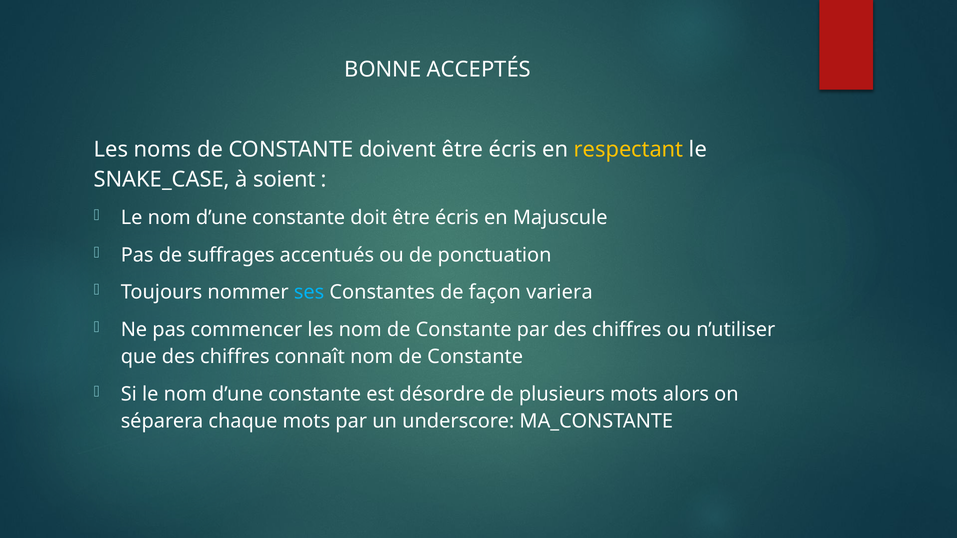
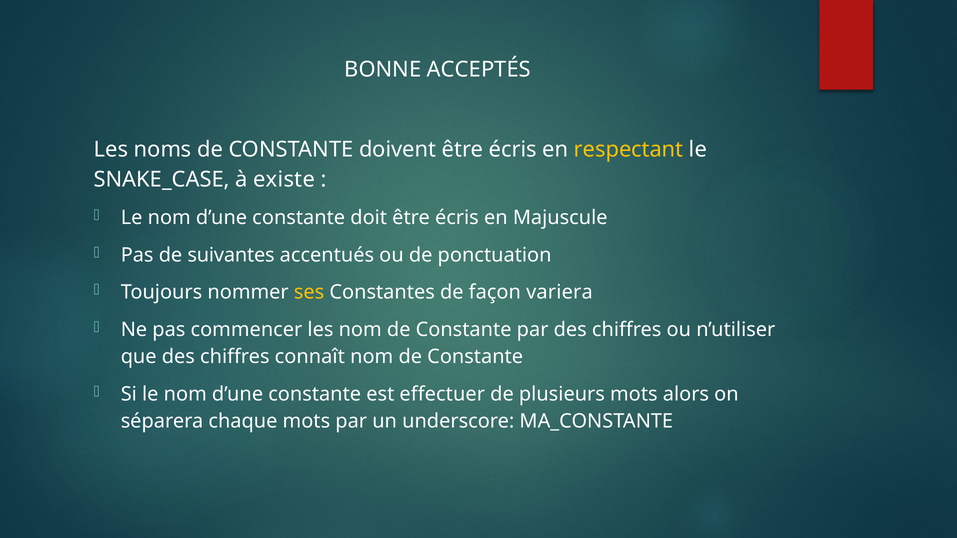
soient: soient -> existe (284, 179)
suffrages: suffrages -> suivantes (231, 255)
ses colour: light blue -> yellow (309, 292)
désordre: désordre -> effectuer (442, 394)
